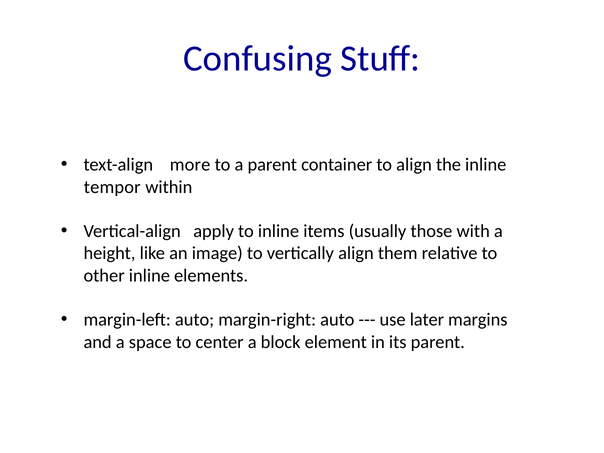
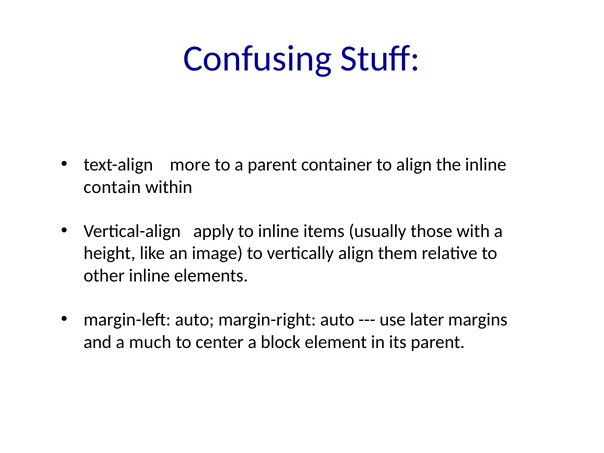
tempor: tempor -> contain (112, 187)
space: space -> much (150, 342)
